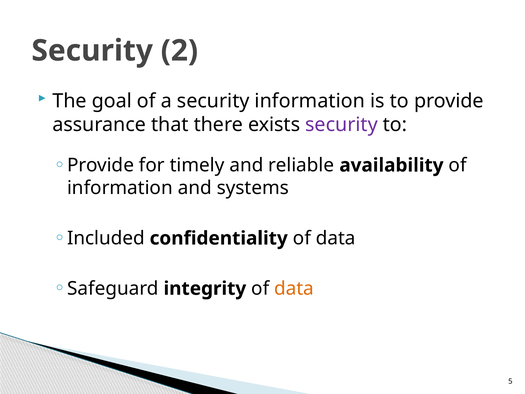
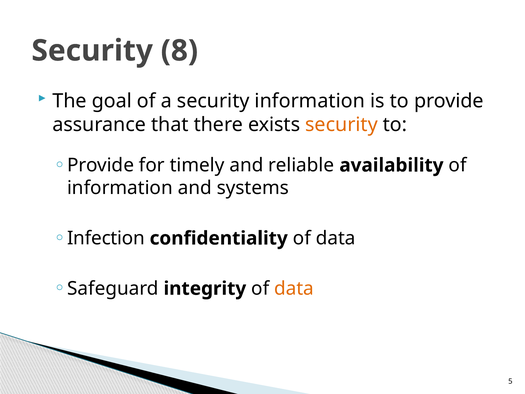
2: 2 -> 8 (179, 51)
security colour: purple -> orange (341, 125)
Included: Included -> Infection (106, 238)
